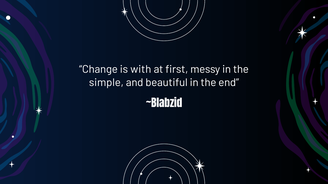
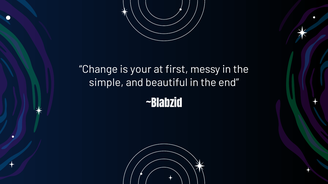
with: with -> your (141, 70)
